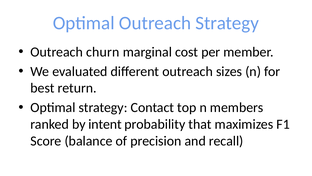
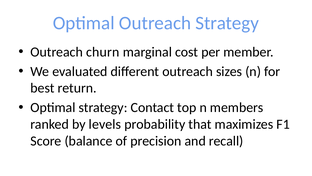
intent: intent -> levels (105, 124)
